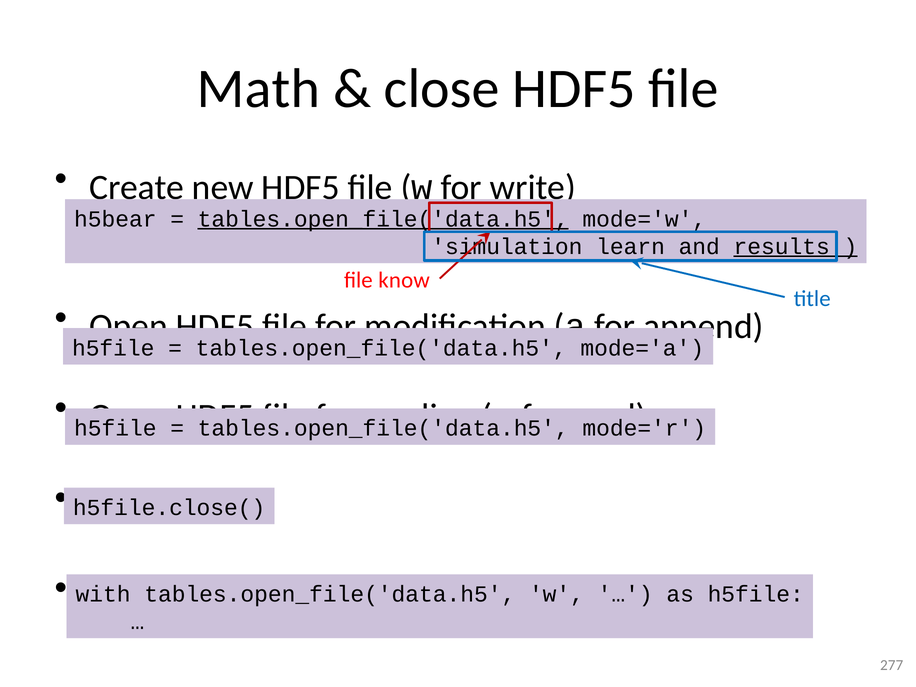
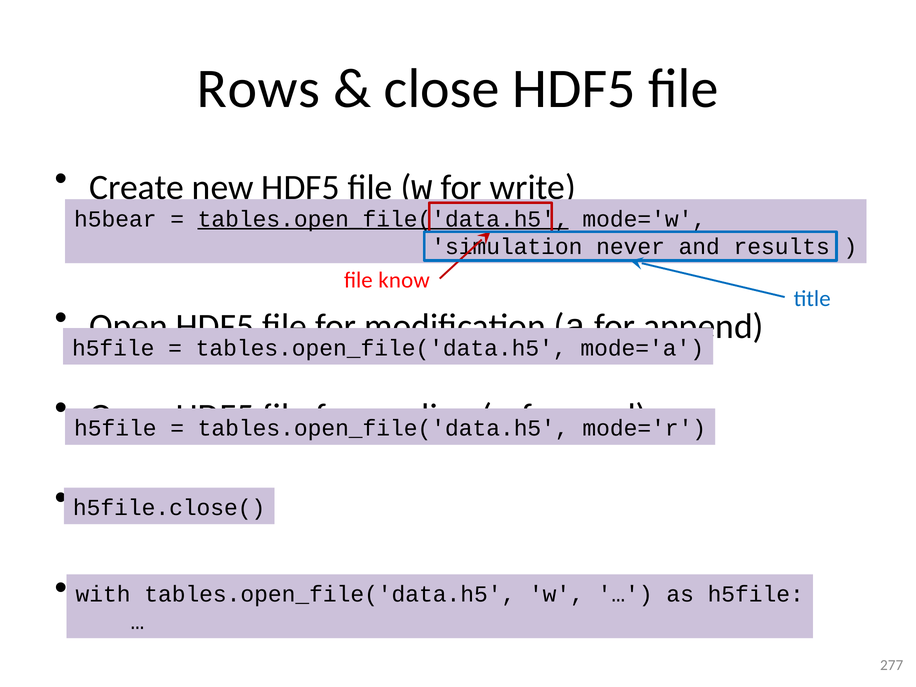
Math: Math -> Rows (258, 89)
learn: learn -> never (631, 247)
results underline: present -> none (795, 247)
